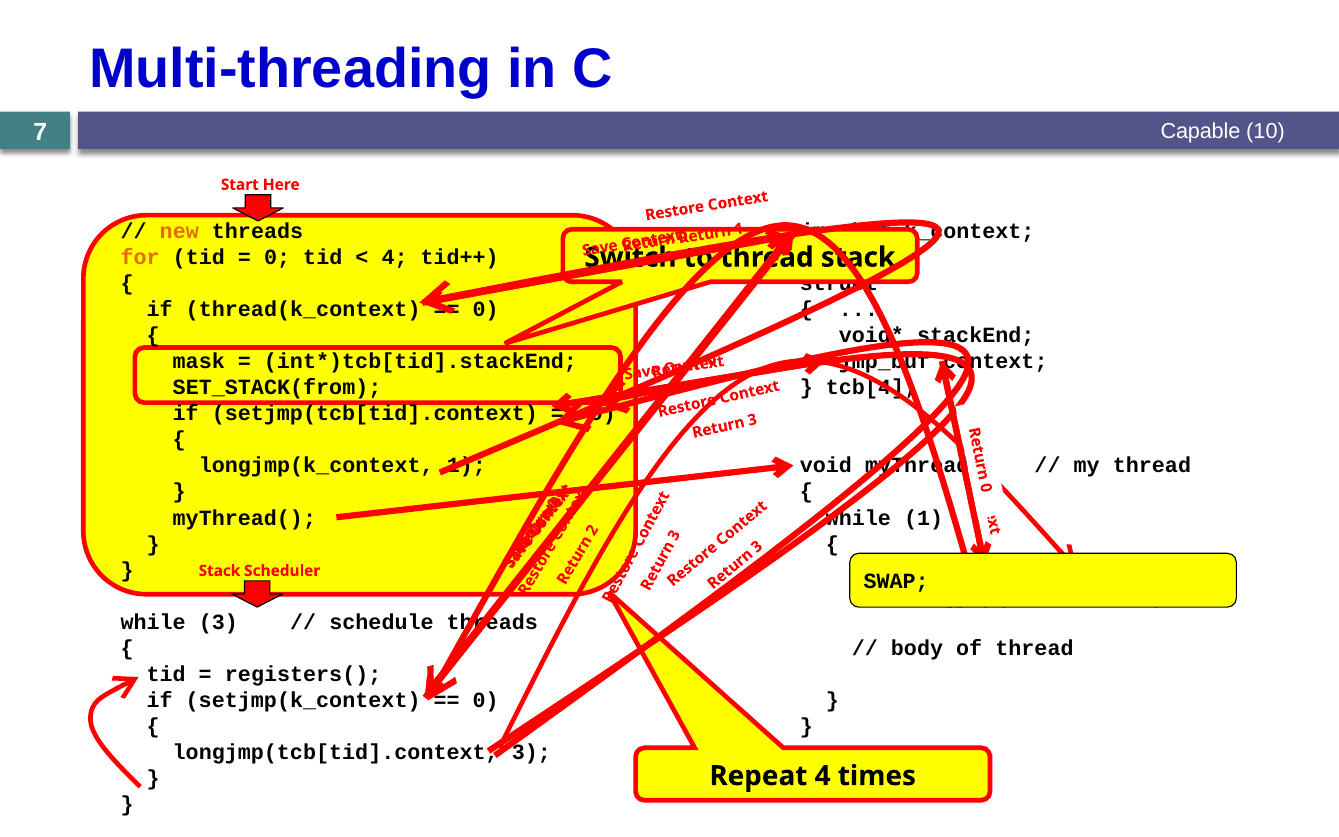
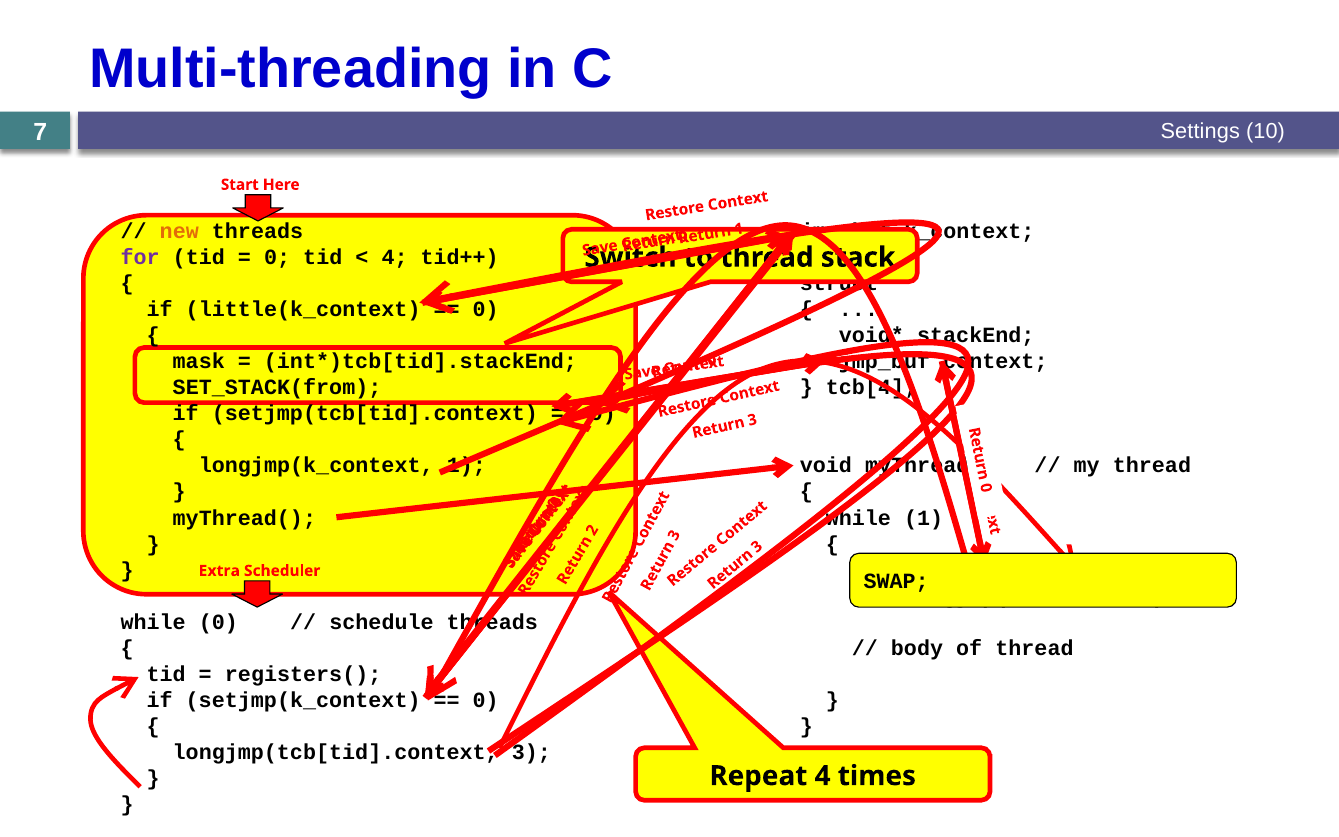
Capable: Capable -> Settings (1200, 131)
for colour: orange -> purple (140, 257)
thread(k_context: thread(k_context -> little(k_context (303, 309)
Stack: Stack -> Extra (219, 571)
while 3: 3 -> 0 (218, 622)
